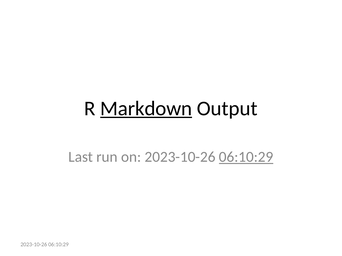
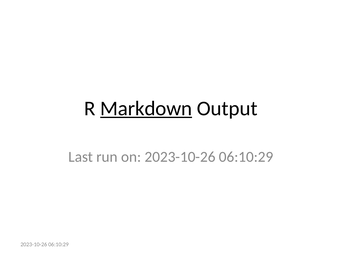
06:10:29 underline: present -> none (246, 157)
